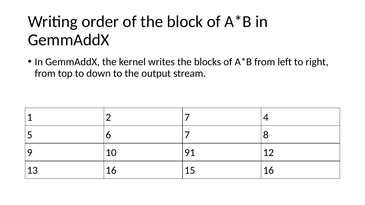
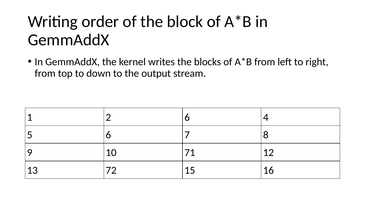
2 7: 7 -> 6 (187, 117)
91: 91 -> 71 (190, 153)
13 16: 16 -> 72 (111, 171)
